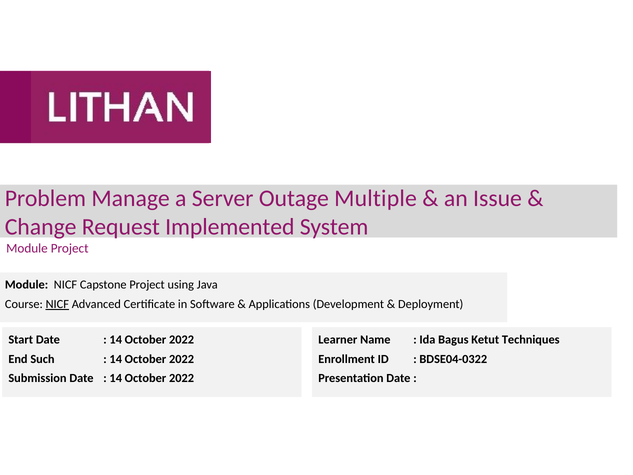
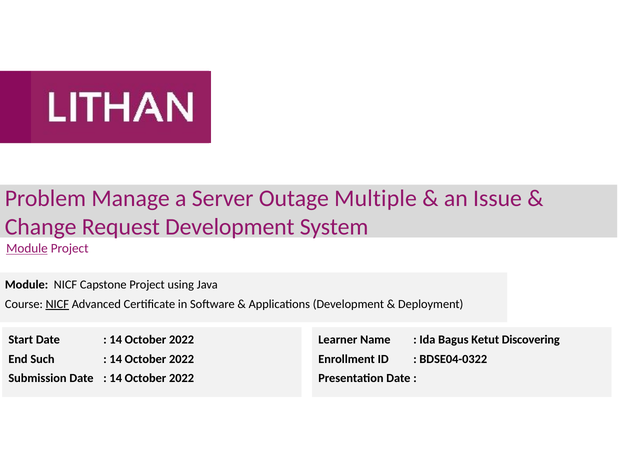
Request Implemented: Implemented -> Development (230, 227)
Module underline: none -> present (27, 248)
Techniques: Techniques -> Discovering (531, 339)
